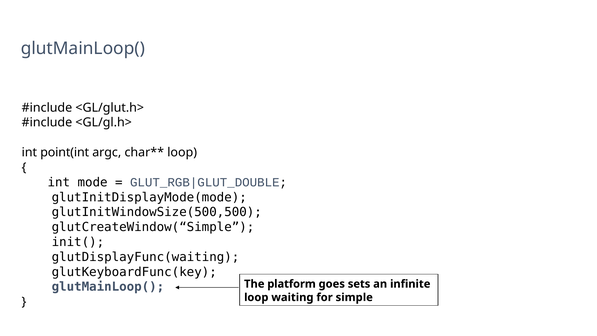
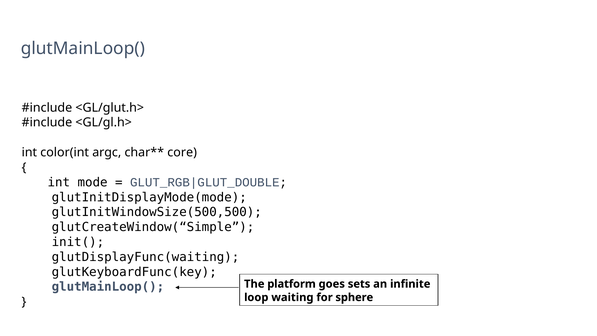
point(int: point(int -> color(int (65, 152)
loop: loop -> core (182, 152)
simple: simple -> sphere (354, 297)
